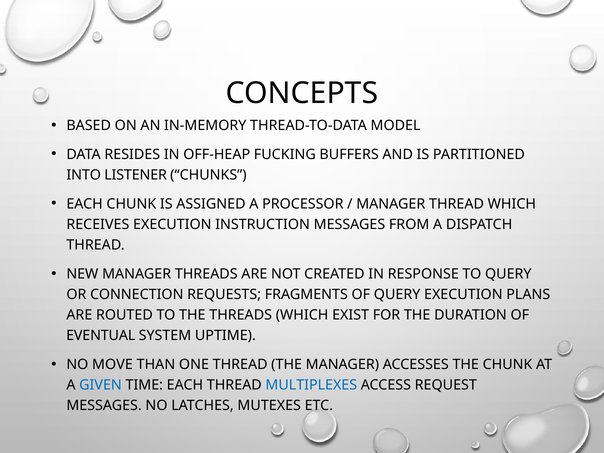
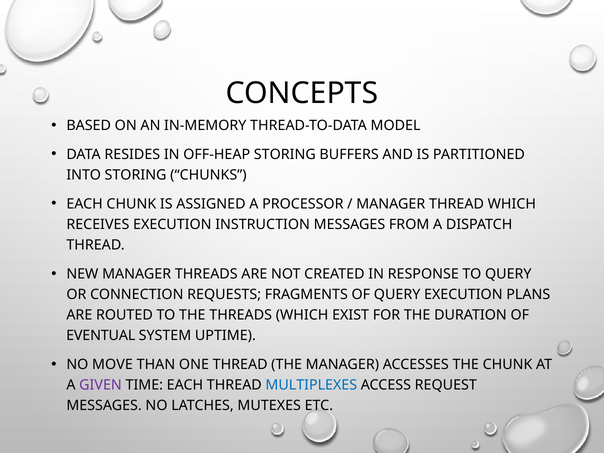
OFF-HEAP FUCKING: FUCKING -> STORING (285, 154)
INTO LISTENER: LISTENER -> STORING (136, 175)
GIVEN colour: blue -> purple (101, 385)
